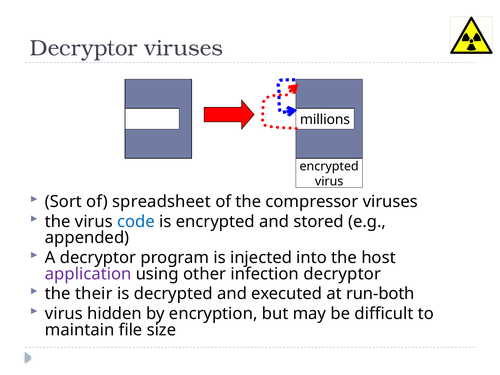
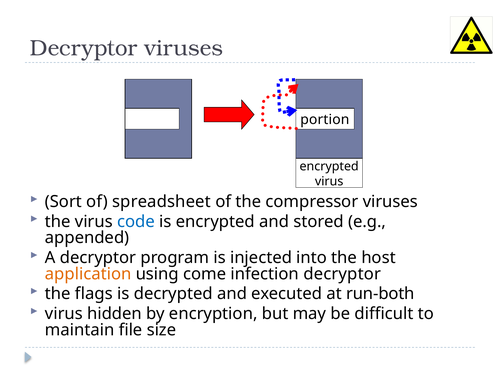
millions: millions -> portion (325, 120)
application colour: purple -> orange (88, 274)
other: other -> come (205, 274)
their: their -> flags (94, 294)
